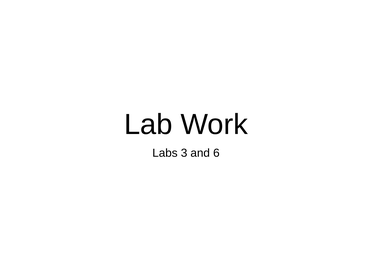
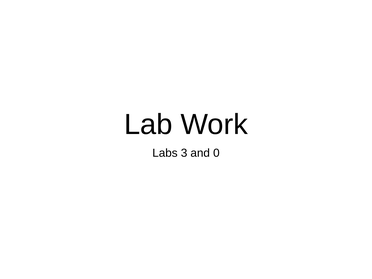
6: 6 -> 0 (216, 153)
